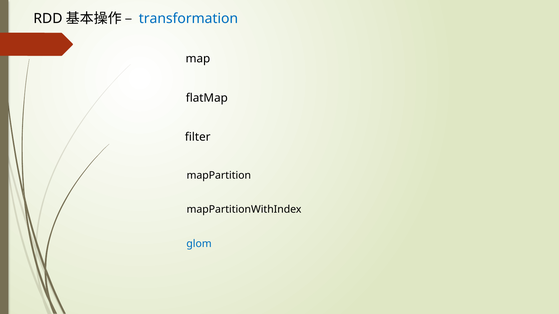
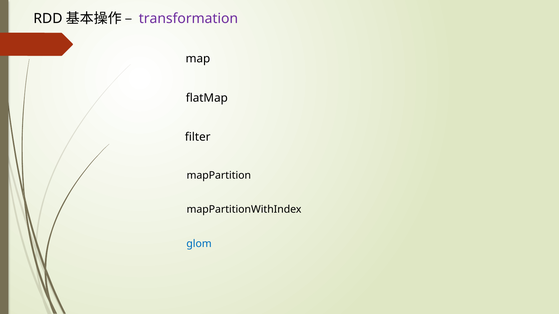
transformation colour: blue -> purple (188, 18)
